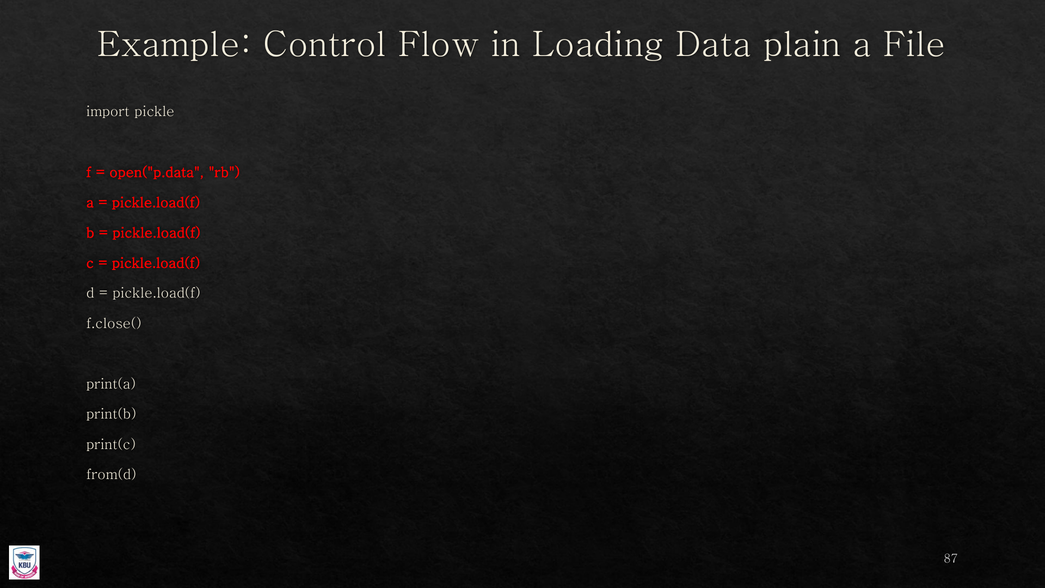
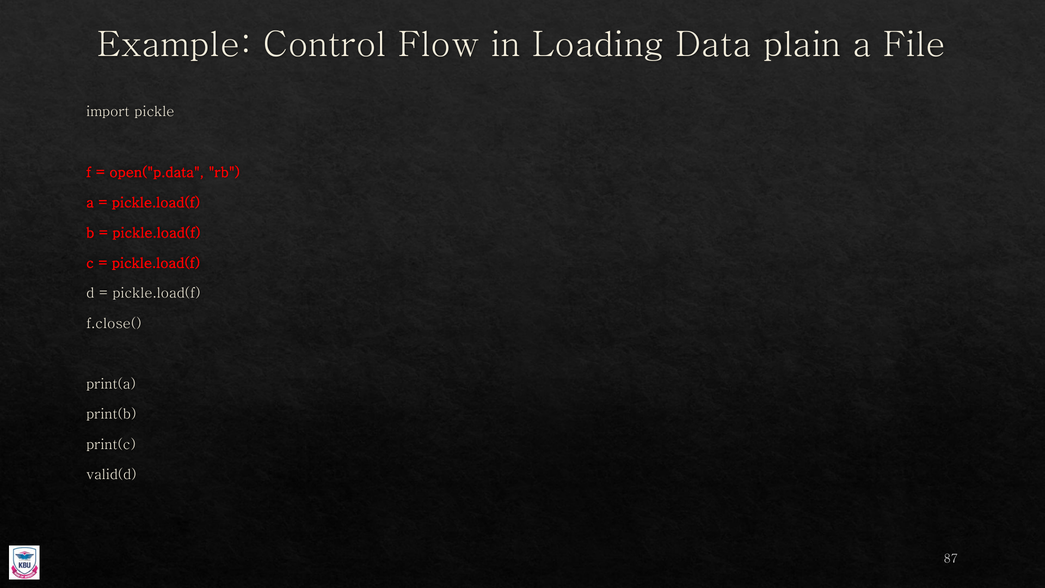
from(d: from(d -> valid(d (111, 475)
